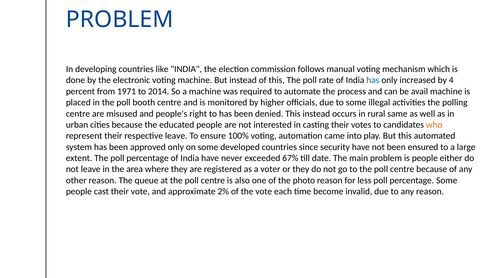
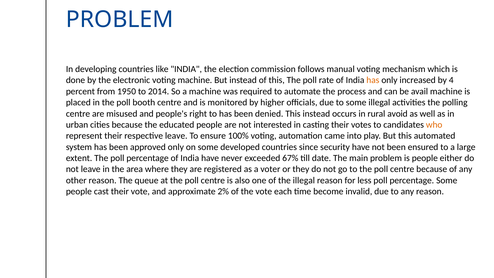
has colour: blue -> orange (373, 80)
1971: 1971 -> 1950 (127, 91)
same: same -> avoid (397, 114)
the photo: photo -> illegal (304, 180)
